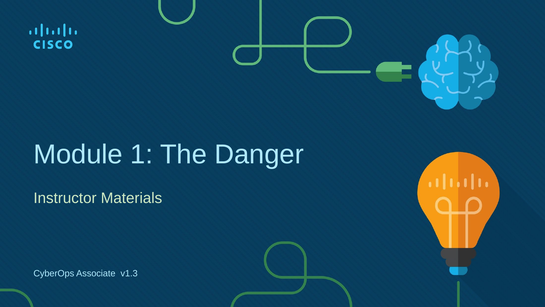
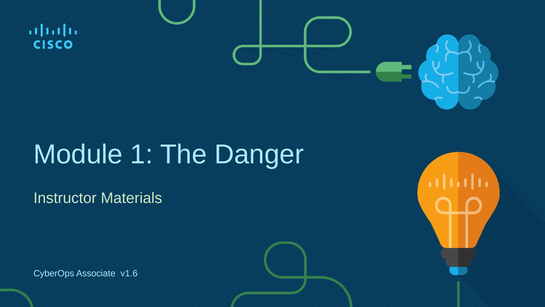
v1.3: v1.3 -> v1.6 (129, 273)
